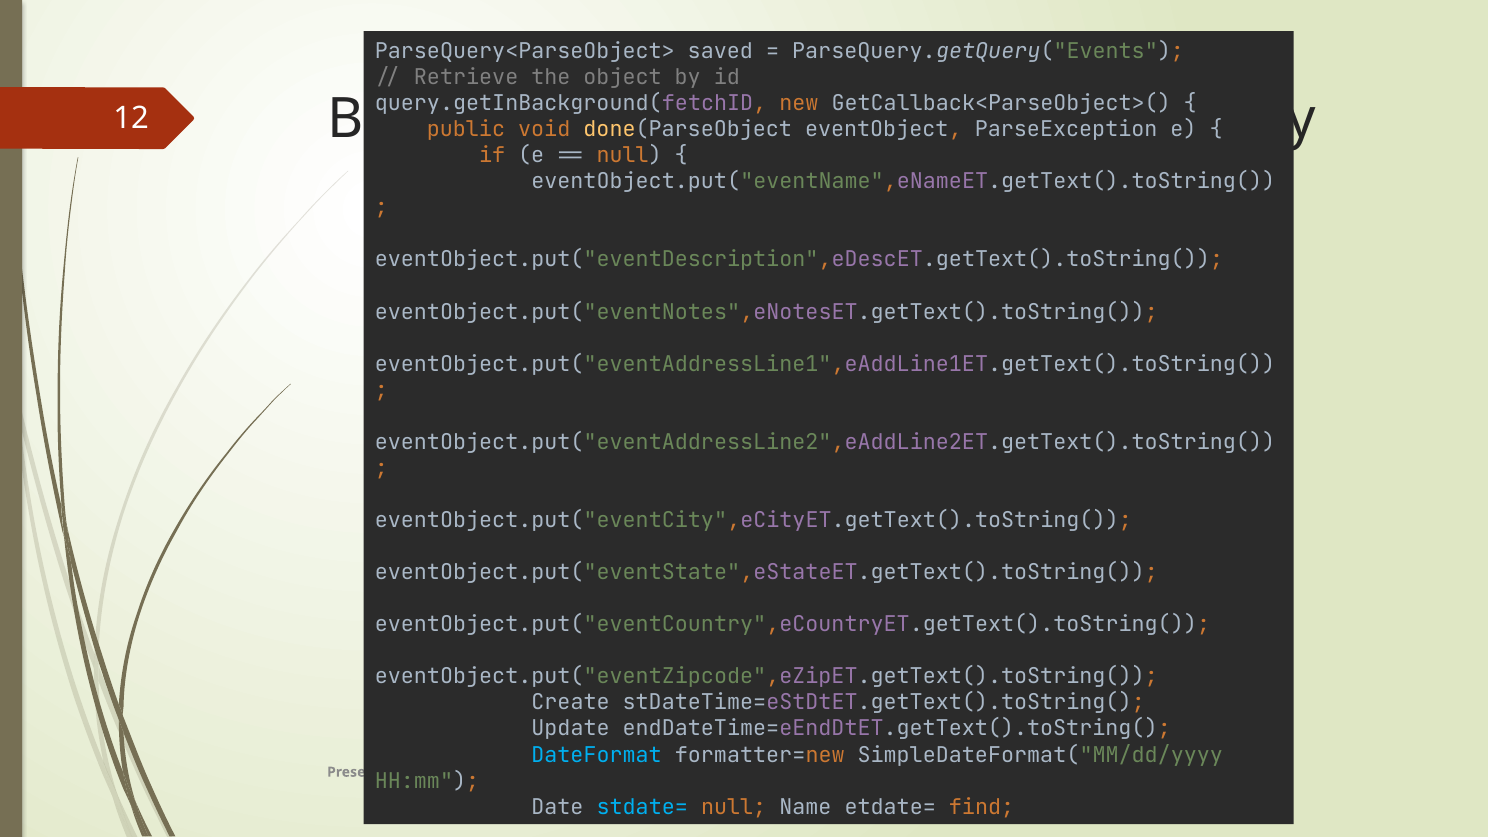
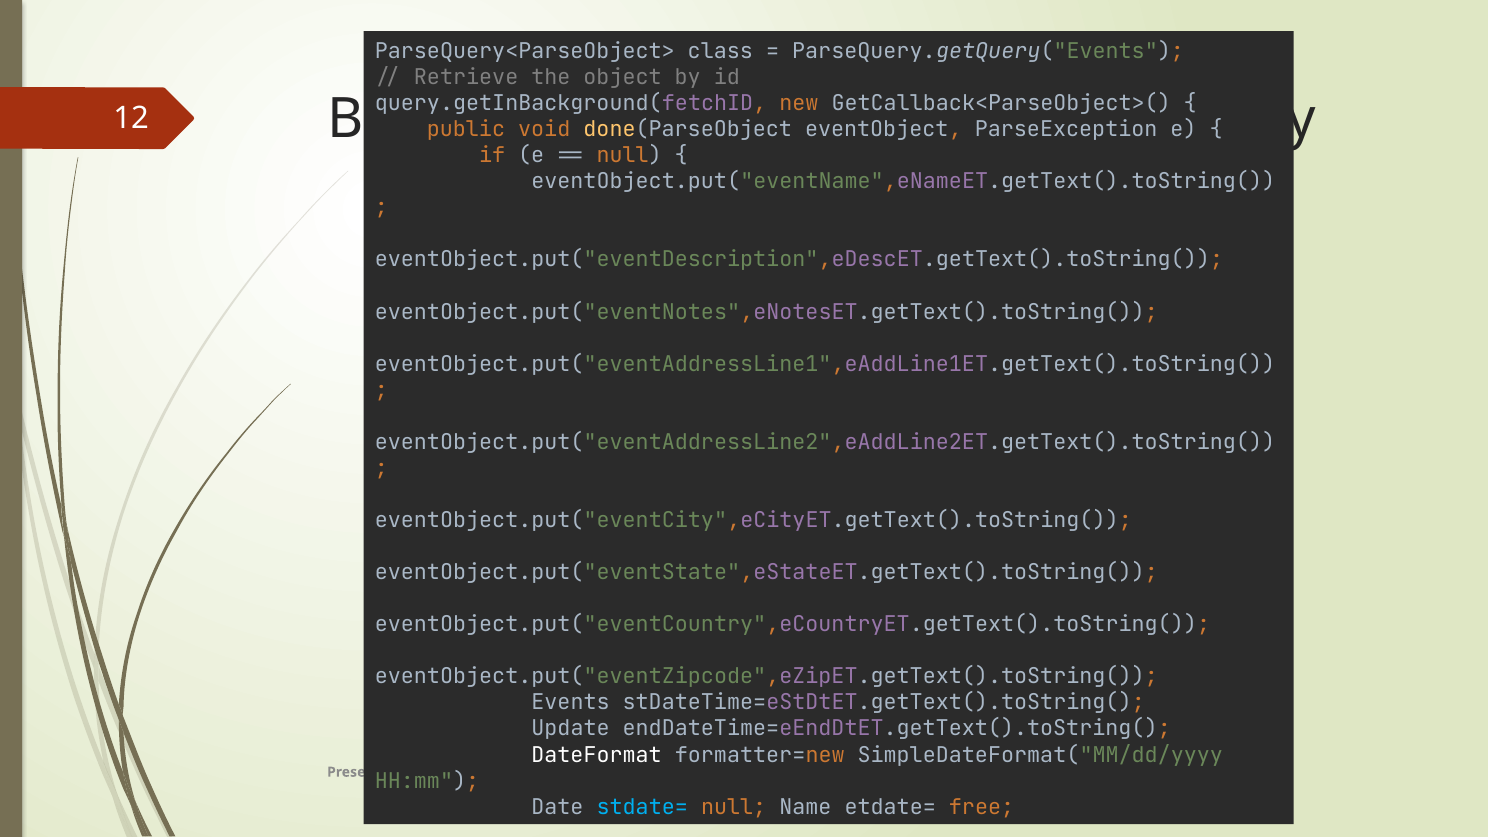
saved: saved -> class (720, 51)
Create: Create -> Events (571, 703)
DateFormat colour: light blue -> white (597, 755)
find: find -> free (982, 807)
